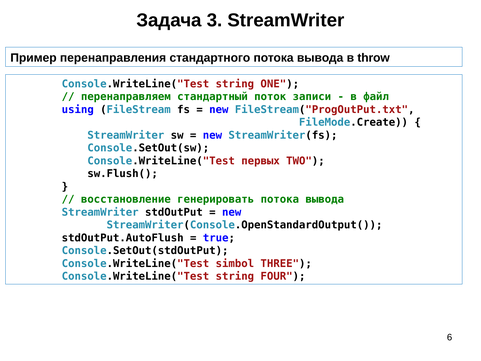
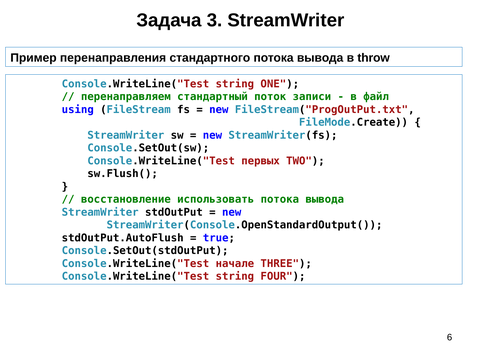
генерировать: генерировать -> использовать (216, 199)
simbol: simbol -> начале (235, 263)
